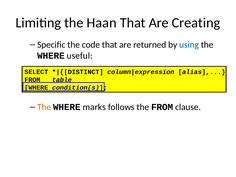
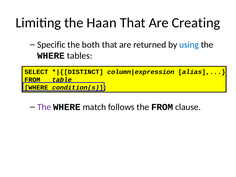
code: code -> both (91, 45)
useful: useful -> tables (80, 56)
The colour: orange -> purple (44, 107)
marks: marks -> match (94, 107)
